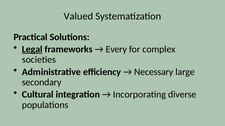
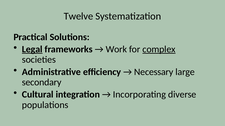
Valued: Valued -> Twelve (78, 16)
Every: Every -> Work (116, 49)
complex underline: none -> present (159, 49)
